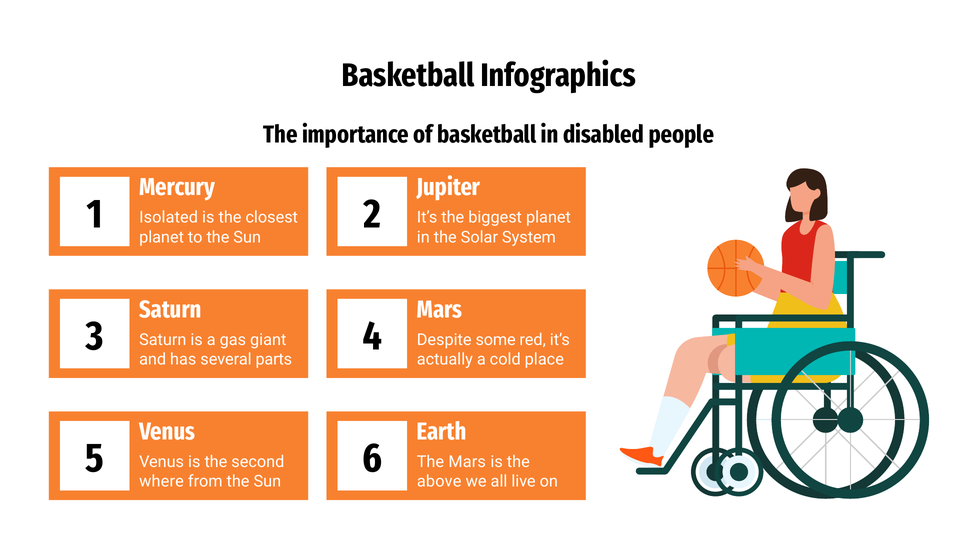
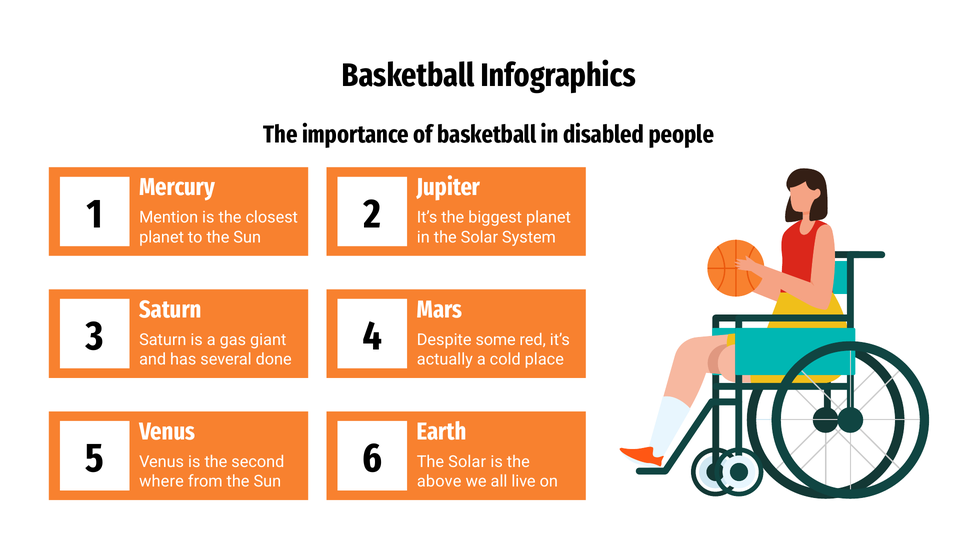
Isolated: Isolated -> Mention (169, 218)
parts: parts -> done (274, 359)
Mars: Mars -> Solar (467, 462)
